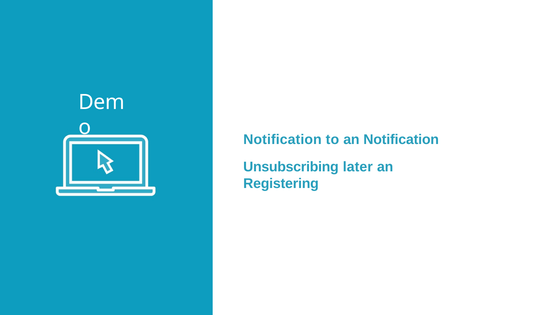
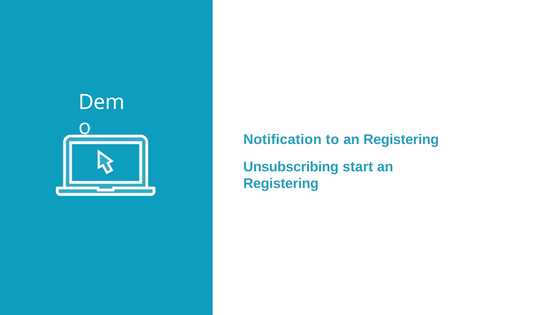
to an Notification: Notification -> Registering (401, 139)
later: later -> start (358, 167)
